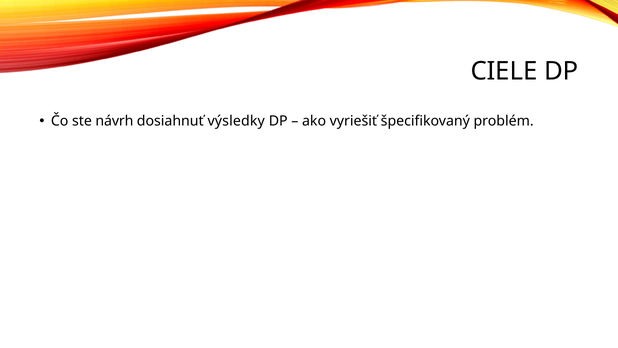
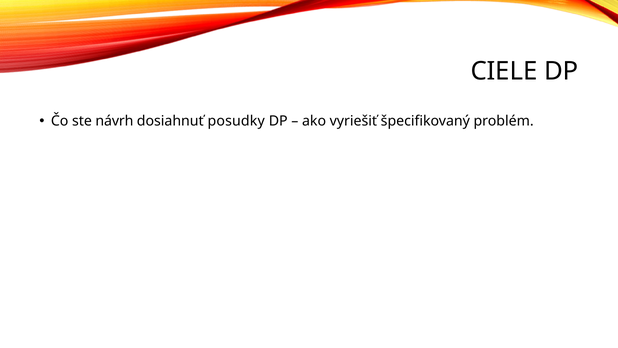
výsledky: výsledky -> posudky (236, 121)
